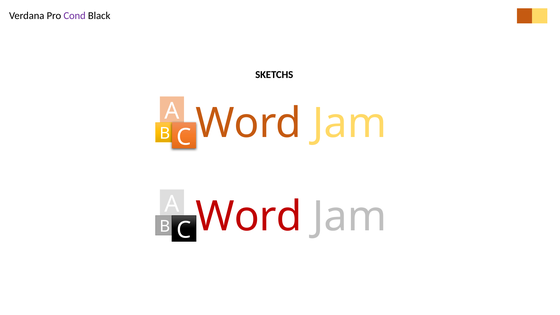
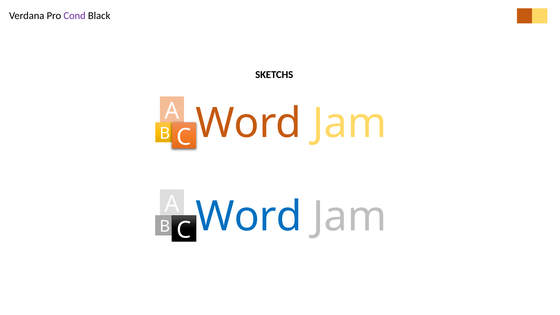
Word colour: red -> blue (249, 217)
